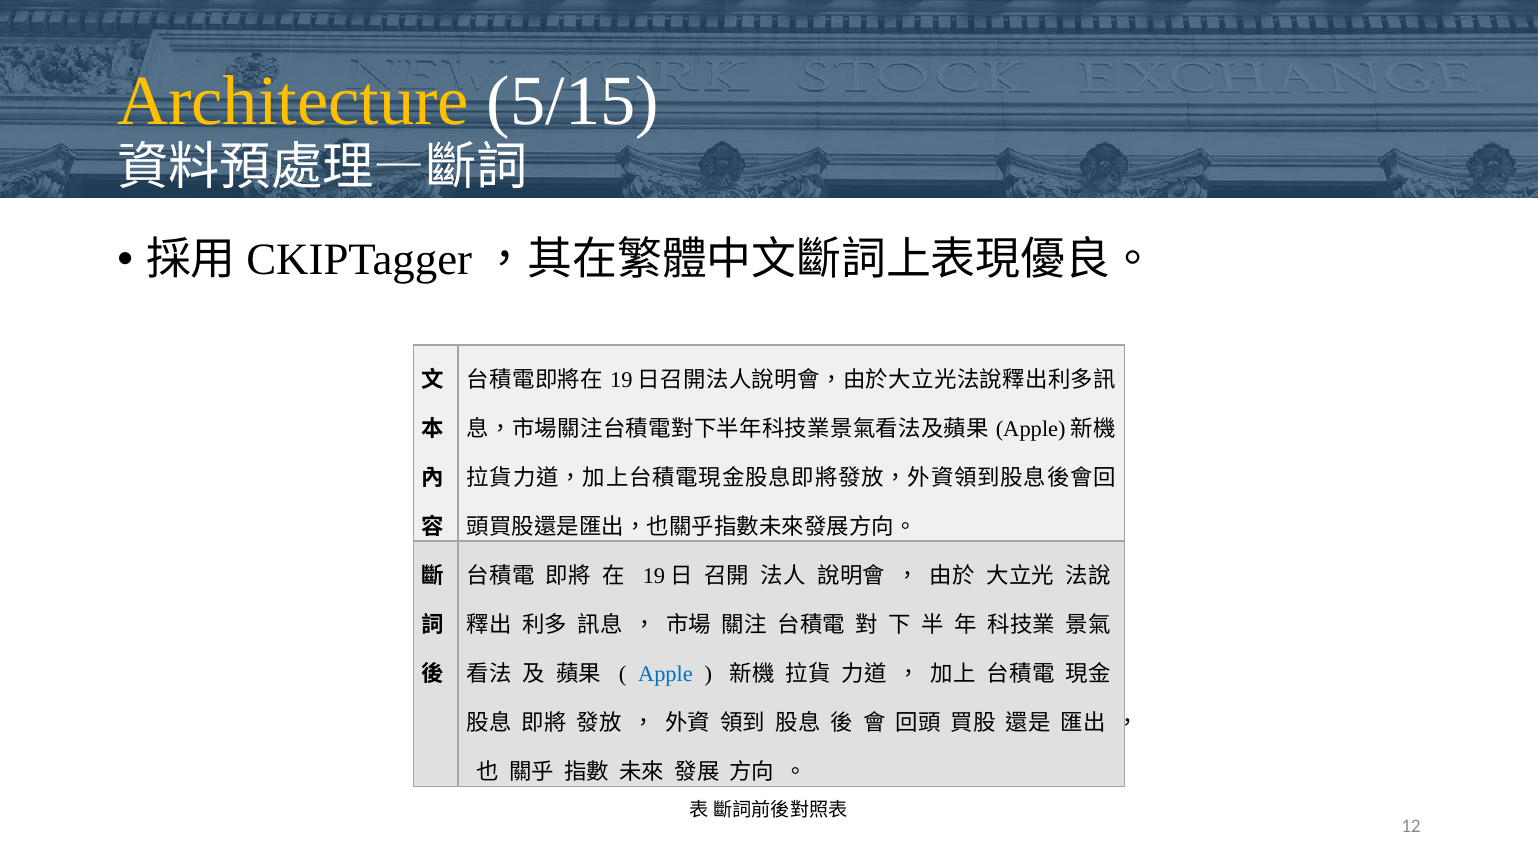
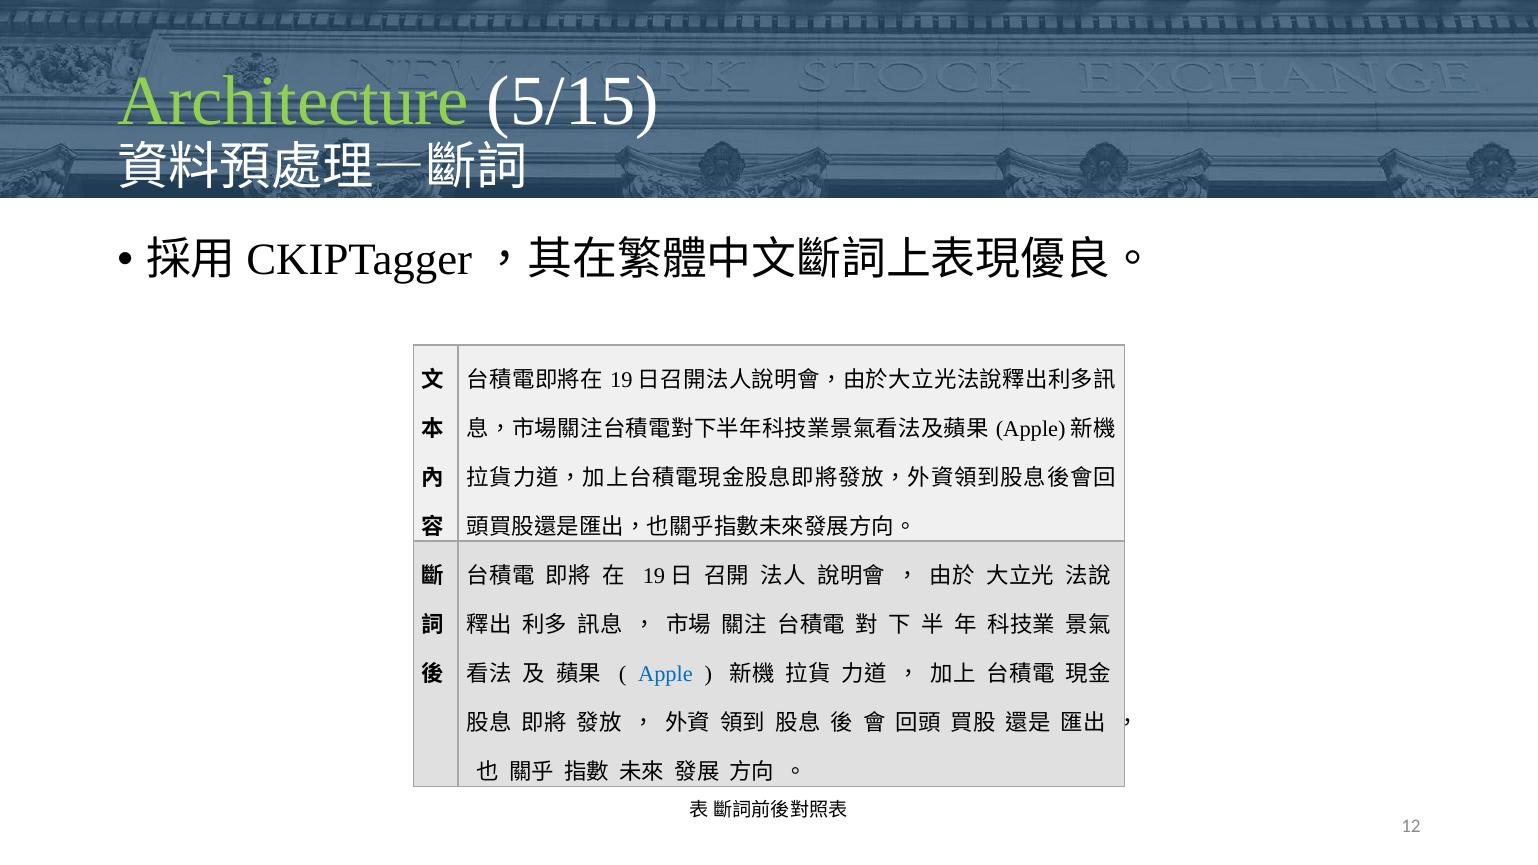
Architecture colour: yellow -> light green (293, 101)
